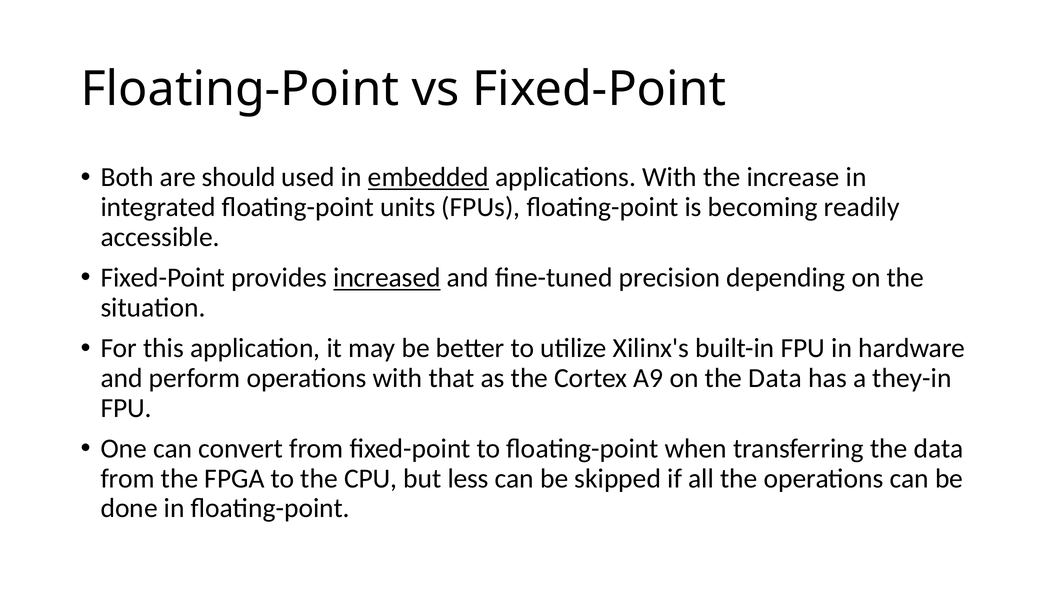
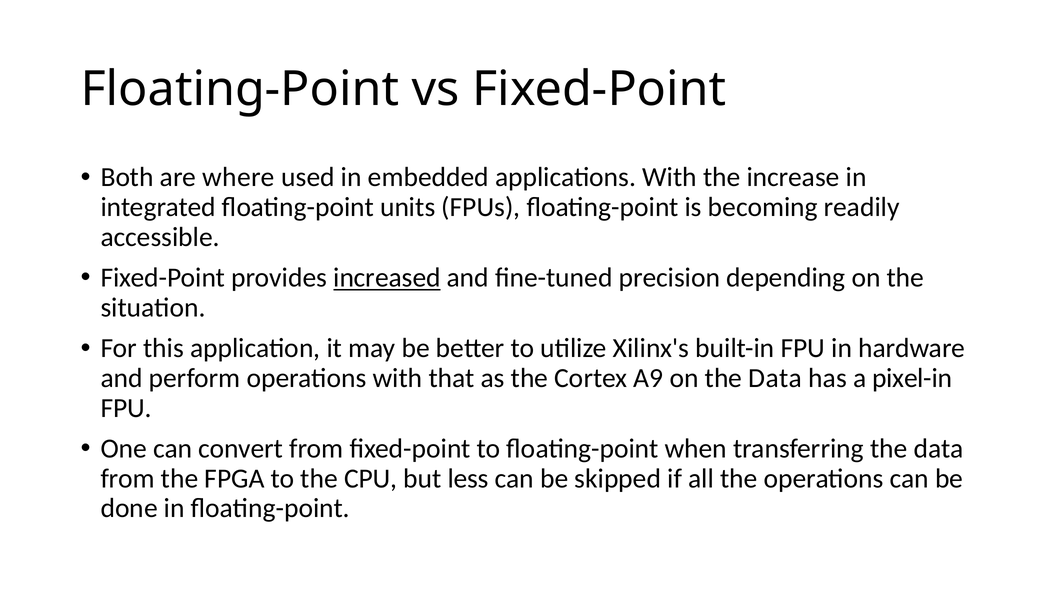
should: should -> where (239, 177)
embedded underline: present -> none (428, 177)
they-in: they-in -> pixel-in (912, 378)
